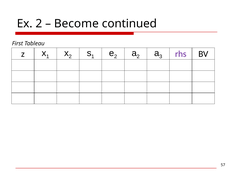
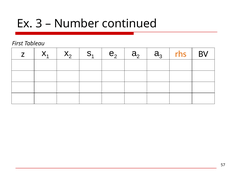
Ex 2: 2 -> 3 (39, 24)
Become: Become -> Number (77, 24)
rhs colour: purple -> orange (181, 54)
